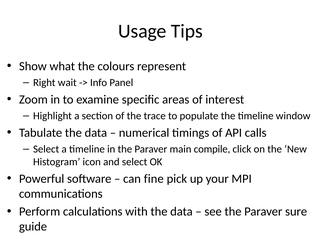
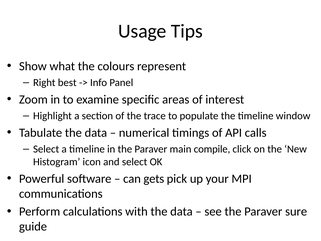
wait: wait -> best (67, 82)
fine: fine -> gets (154, 179)
